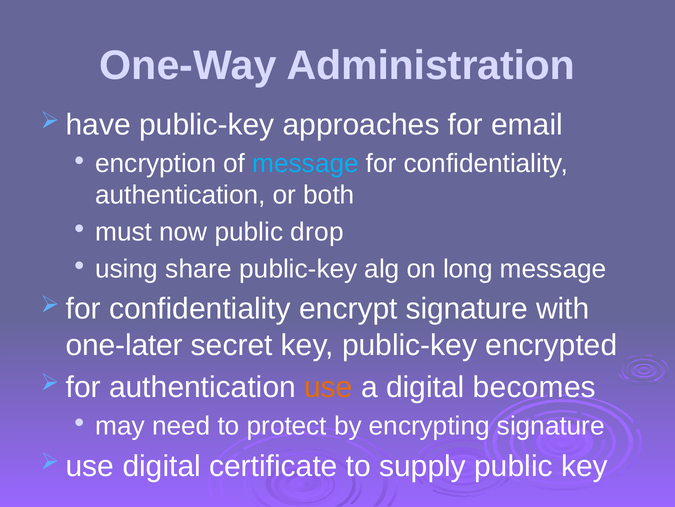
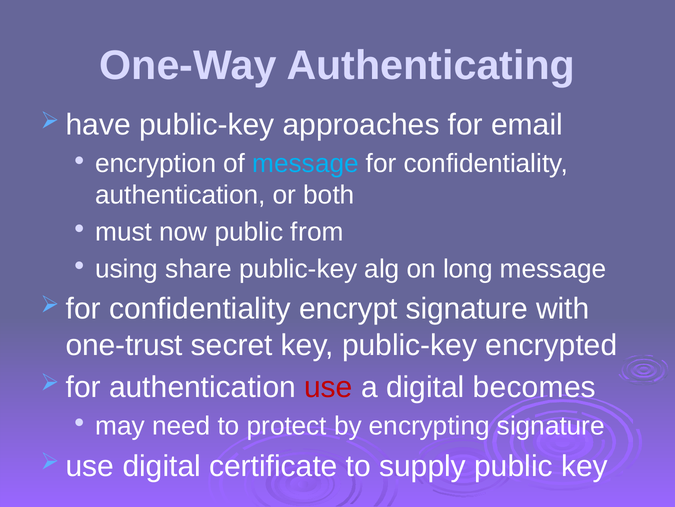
Administration: Administration -> Authenticating (431, 65)
drop: drop -> from (317, 232)
one-later: one-later -> one-trust (124, 345)
use colour: orange -> red (328, 387)
